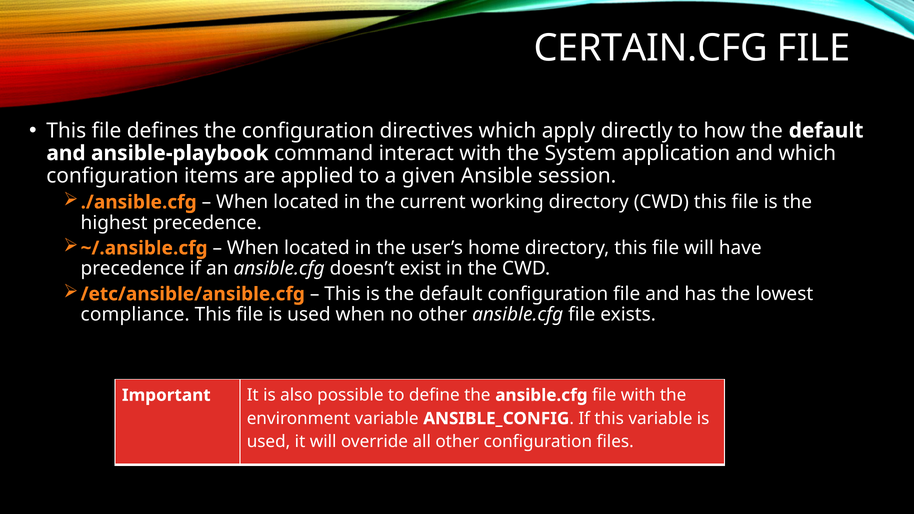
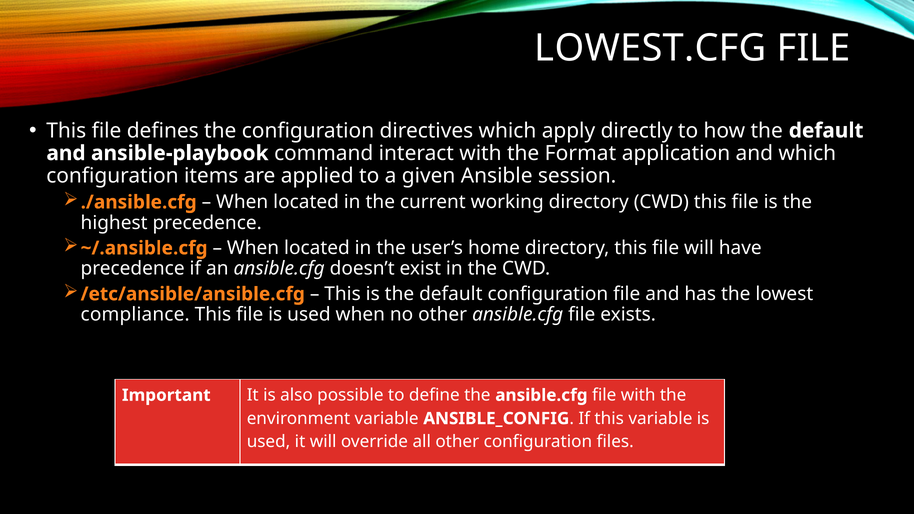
CERTAIN.CFG: CERTAIN.CFG -> LOWEST.CFG (651, 48)
System: System -> Format (580, 153)
